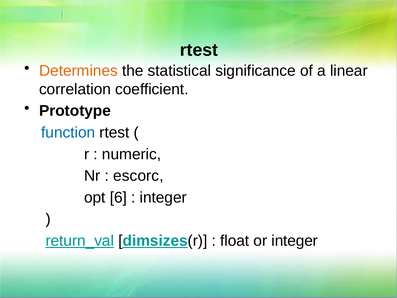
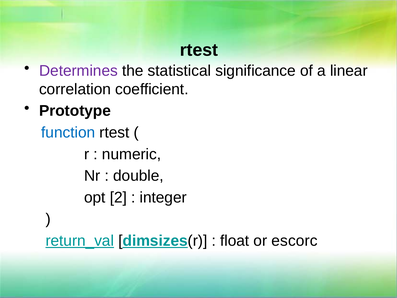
Determines colour: orange -> purple (78, 71)
escorc: escorc -> double (138, 176)
6: 6 -> 2 (118, 197)
or integer: integer -> escorc (295, 241)
